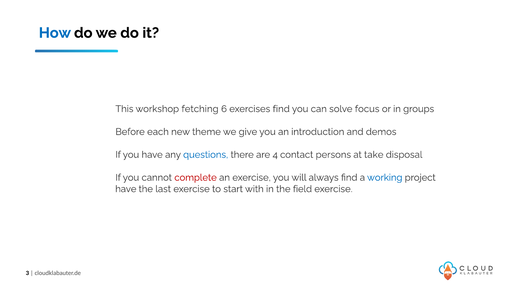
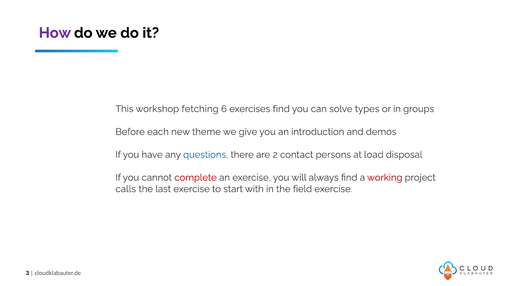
How colour: blue -> purple (55, 33)
focus: focus -> types (367, 109)
4: 4 -> 2 (275, 155)
take: take -> load (374, 155)
working colour: blue -> red (385, 178)
have: have -> calls (126, 189)
